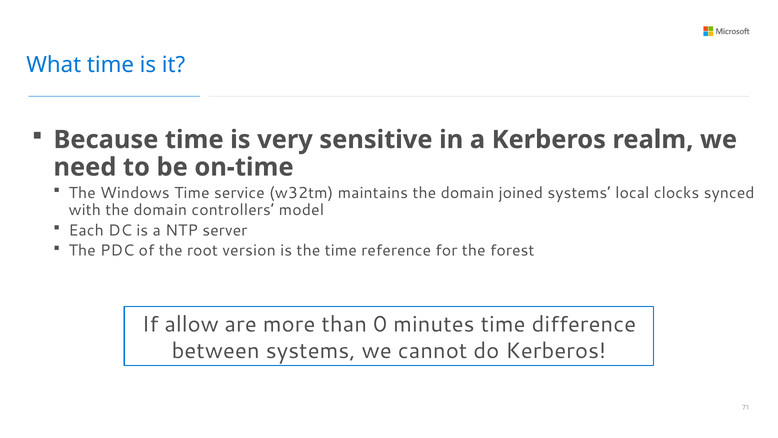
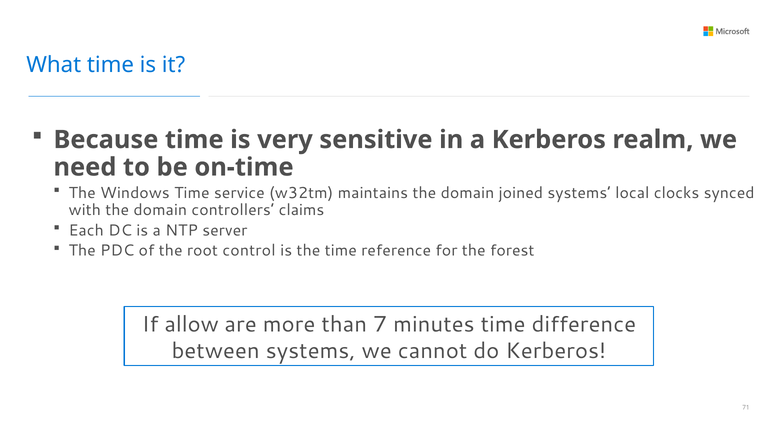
model: model -> claims (302, 210)
version: version -> control (249, 250)
0: 0 -> 7 (380, 324)
